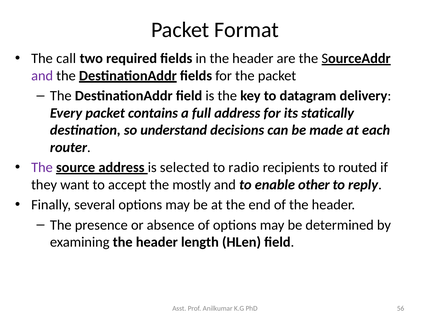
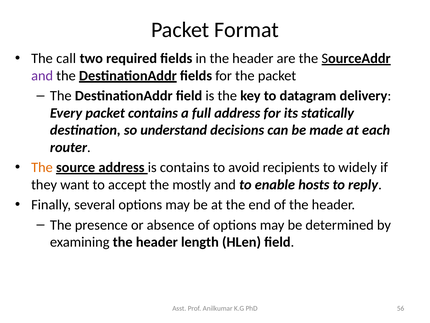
The colour: purple -> orange (42, 167)
is selected: selected -> contains (185, 167)
radio: radio -> avoid (244, 167)
routed: routed -> widely (358, 167)
other: other -> hosts (314, 184)
